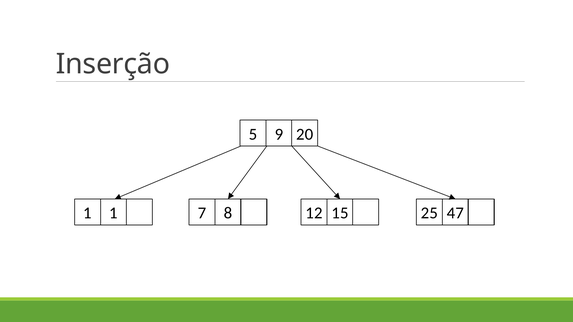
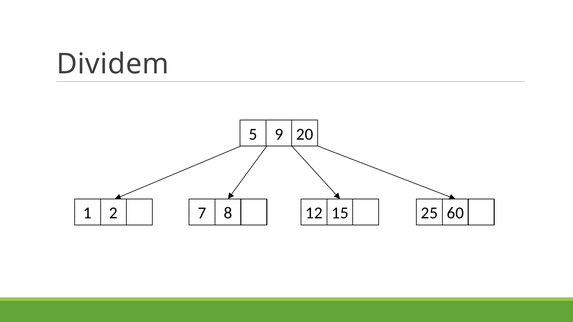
Inserção: Inserção -> Dividem (113, 64)
1 1: 1 -> 2 (114, 213)
47: 47 -> 60 (455, 213)
